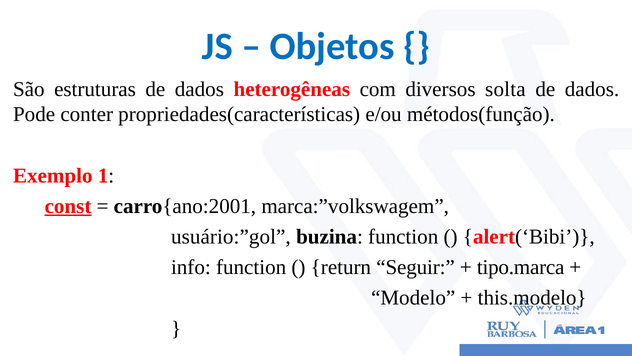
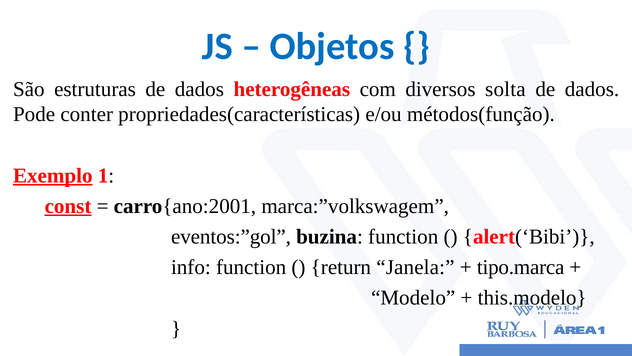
Exemplo underline: none -> present (53, 175)
usuário:”gol: usuário:”gol -> eventos:”gol (231, 236)
Seguir: Seguir -> Janela (415, 267)
